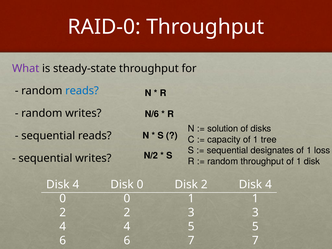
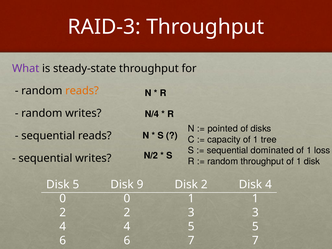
RAID-0: RAID-0 -> RAID-3 (104, 27)
reads colour: blue -> orange (82, 91)
N/6: N/6 -> N/4 (152, 114)
solution: solution -> pointed (223, 129)
designates: designates -> dominated (272, 150)
4: 4 -> 5 (76, 185)
Disk 0: 0 -> 9 (140, 185)
